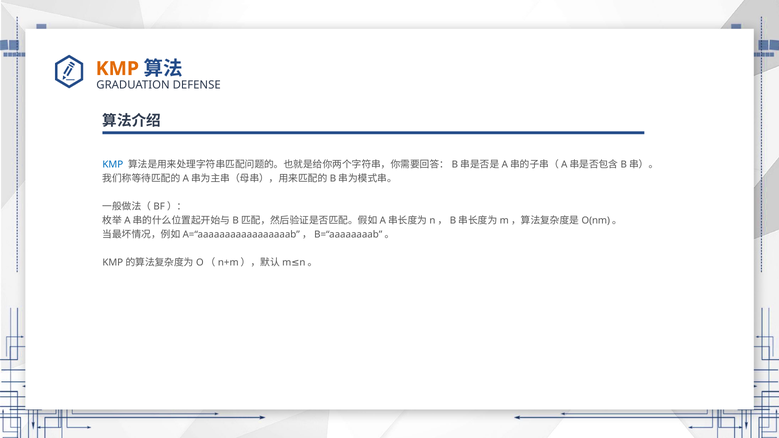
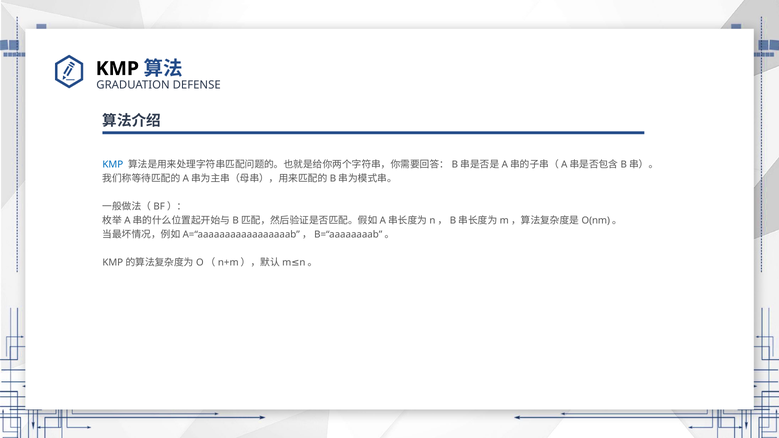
KMP colour: orange -> black (117, 69)
